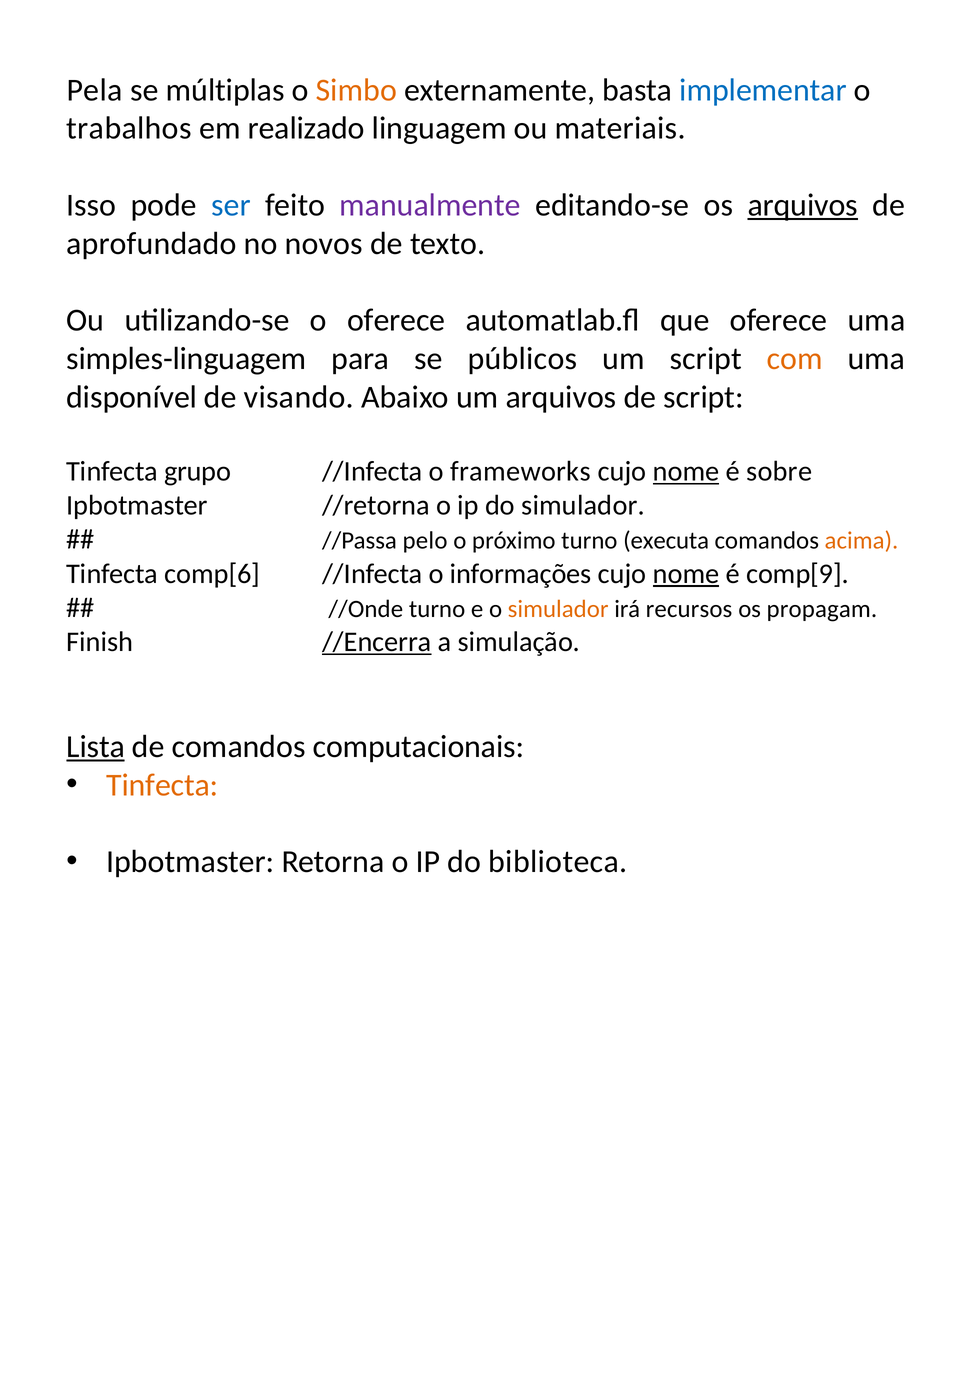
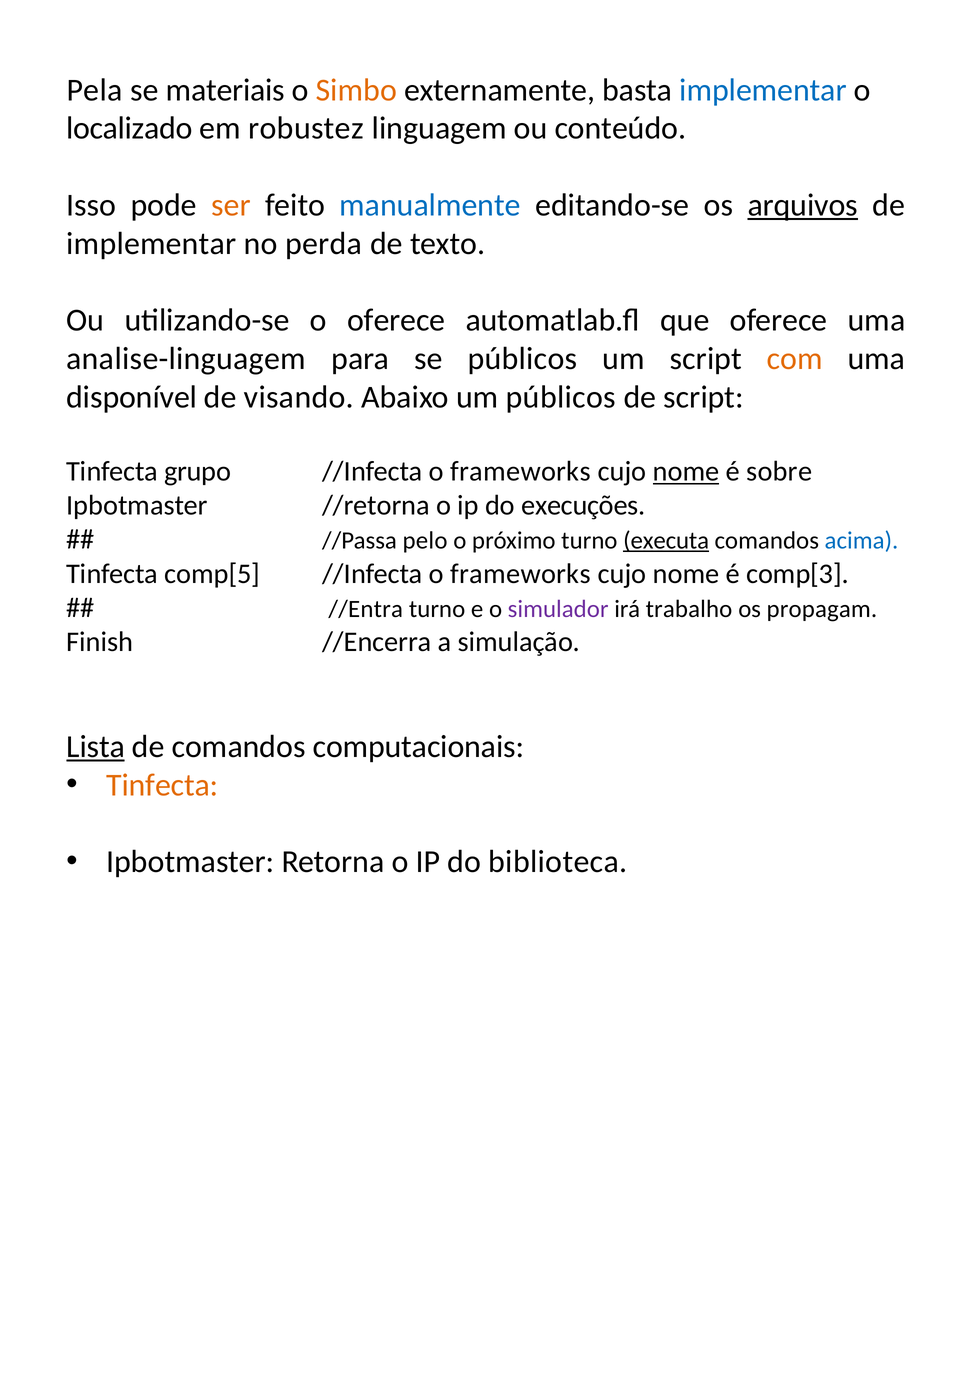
múltiplas: múltiplas -> materiais (225, 90)
trabalhos: trabalhos -> localizado (129, 128)
realizado: realizado -> robustez (306, 128)
materiais: materiais -> conteúdo (620, 128)
ser colour: blue -> orange (231, 205)
manualmente colour: purple -> blue (430, 205)
aprofundado: aprofundado -> implementar (151, 243)
novos: novos -> perda (324, 243)
simples-linguagem: simples-linguagem -> analise-linguagem (186, 358)
um arquivos: arquivos -> públicos (561, 397)
do simulador: simulador -> execuções (583, 505)
executa underline: none -> present (666, 540)
acima colour: orange -> blue (861, 540)
comp[6: comp[6 -> comp[5 (212, 573)
informações: informações -> frameworks (520, 573)
nome underline: present -> none (686, 573)
comp[9: comp[9 -> comp[3 (798, 573)
//Onde: //Onde -> //Entra (366, 609)
simulador colour: orange -> purple (558, 609)
recursos: recursos -> trabalho (689, 609)
//Encerra underline: present -> none (377, 642)
